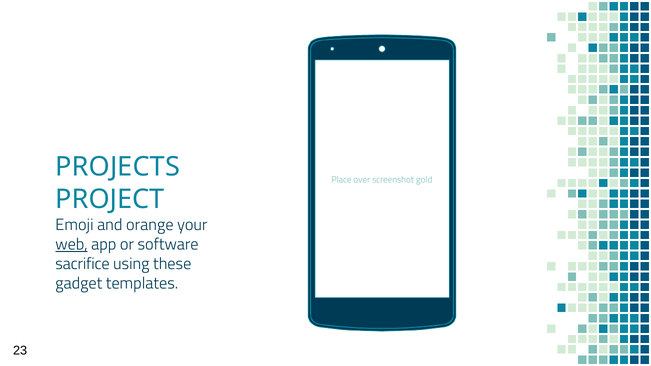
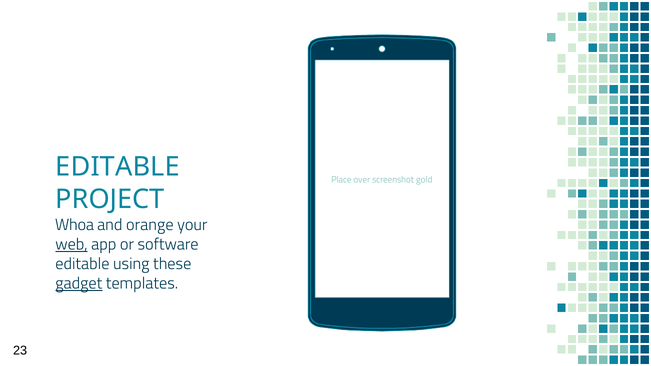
PROJECTS: PROJECTS -> EDITABLE (118, 167)
Emoji: Emoji -> Whoa (75, 225)
sacrifice: sacrifice -> editable (82, 264)
gadget underline: none -> present (79, 284)
